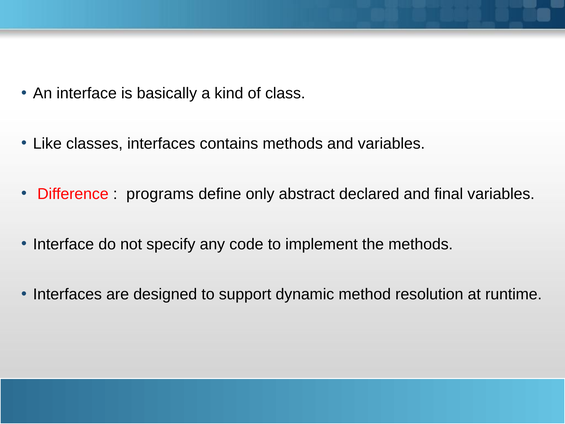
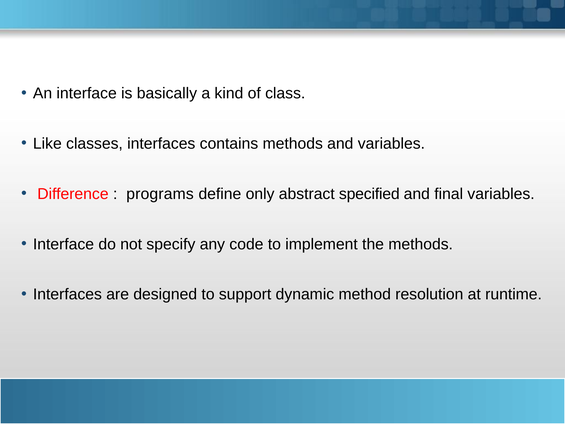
declared: declared -> specified (369, 194)
